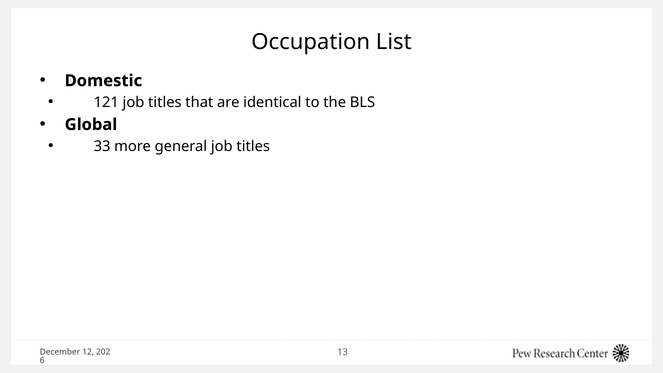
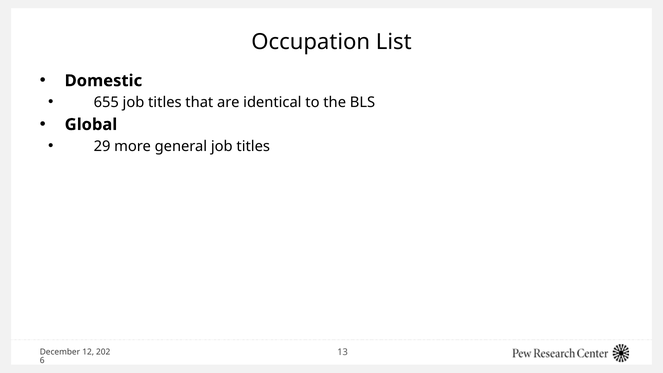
121: 121 -> 655 (106, 102)
33: 33 -> 29 (102, 146)
